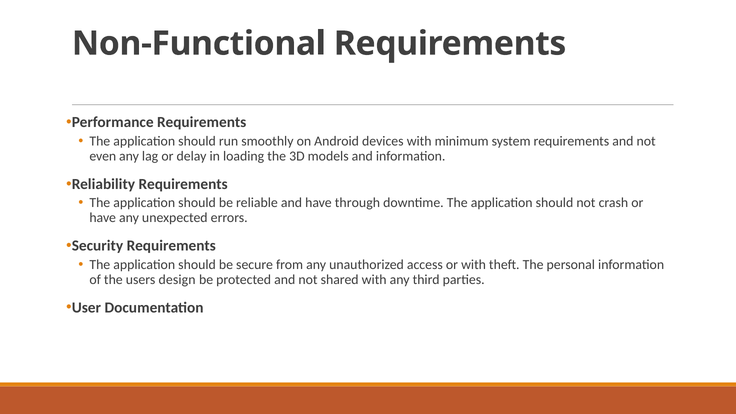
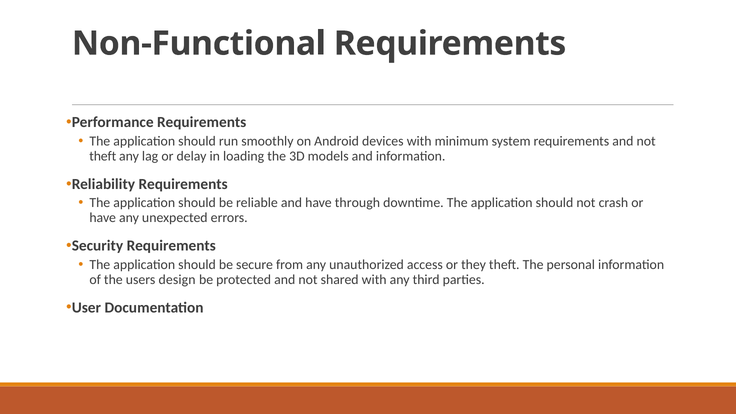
even: even -> theft (103, 156)
or with: with -> they (474, 265)
